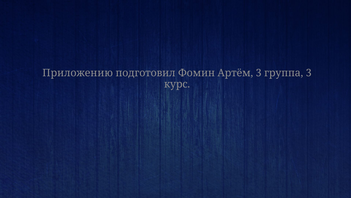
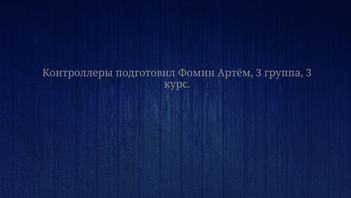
Приложению: Приложению -> Контроллеры (78, 73)
